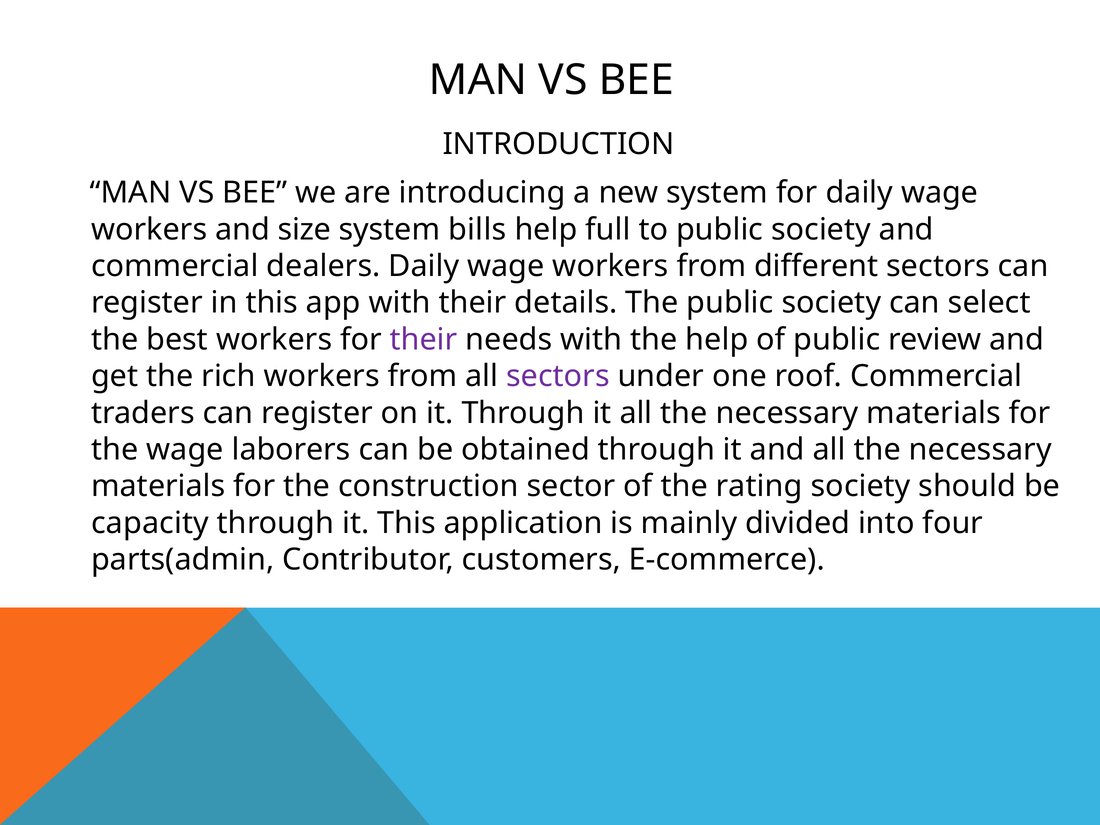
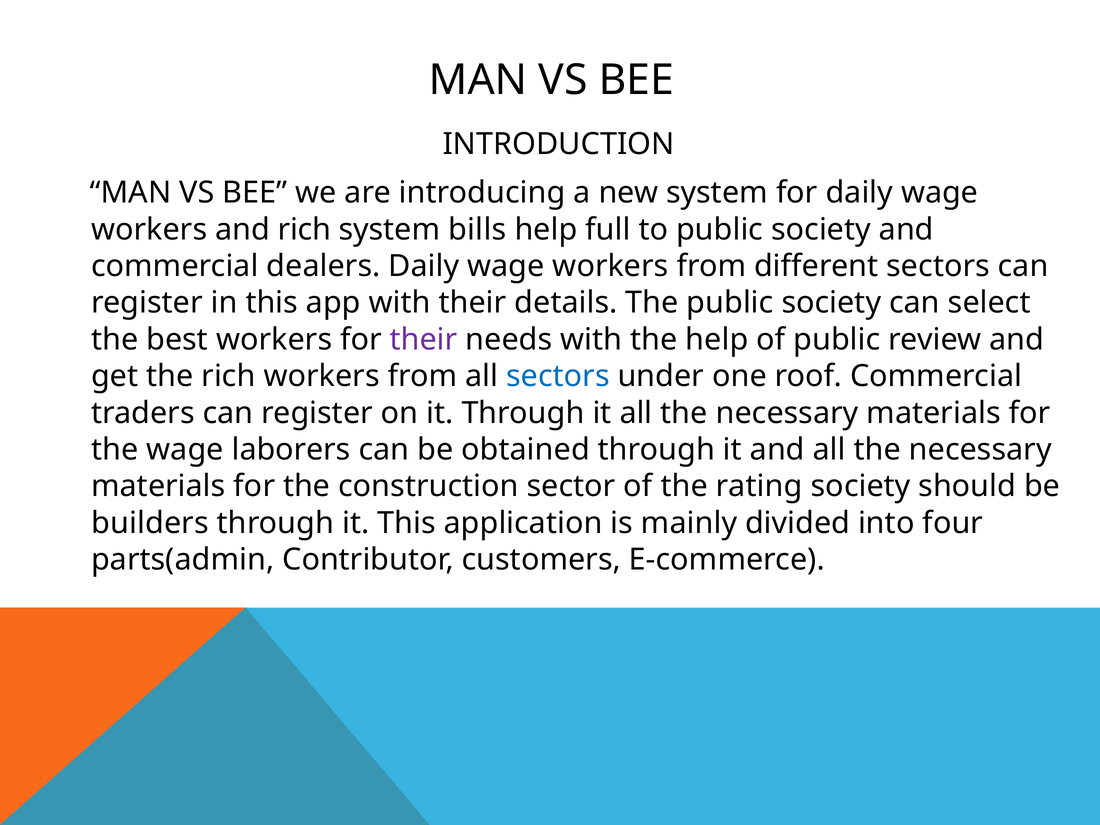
and size: size -> rich (304, 230)
sectors colour: purple -> blue (558, 376)
capacity: capacity -> builders (150, 523)
